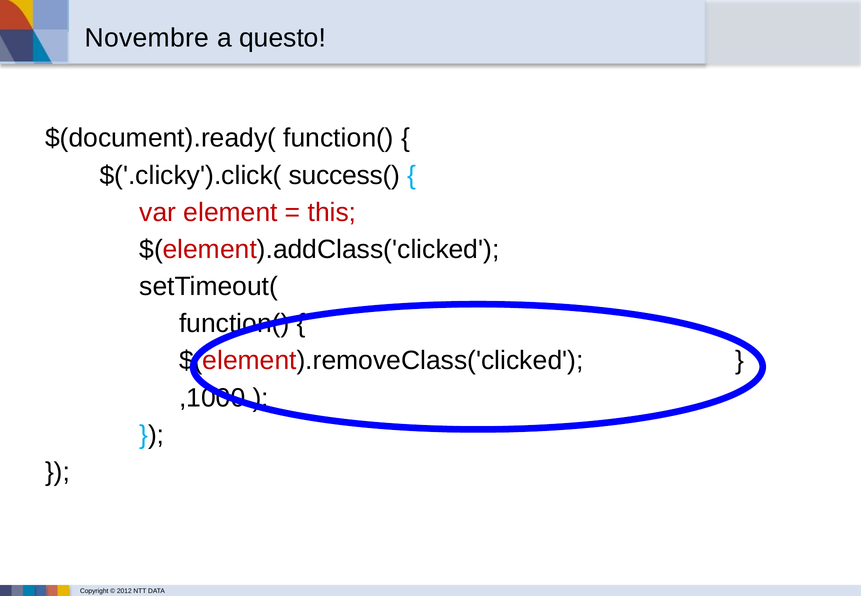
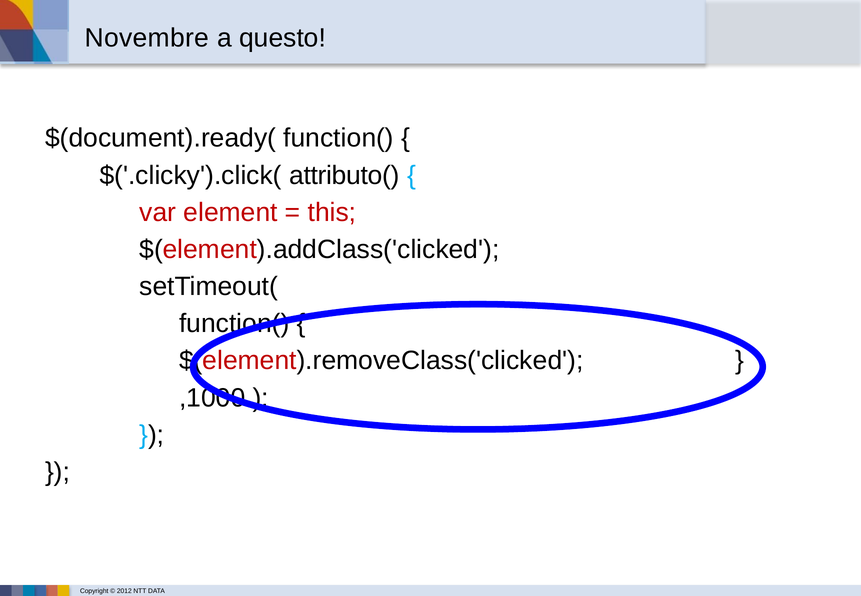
success(: success( -> attributo( (344, 175)
